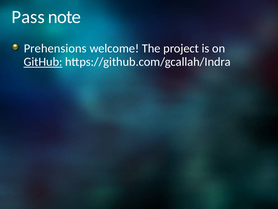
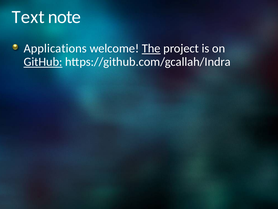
Pass: Pass -> Text (28, 17)
Prehensions: Prehensions -> Applications (55, 48)
The underline: none -> present (151, 48)
